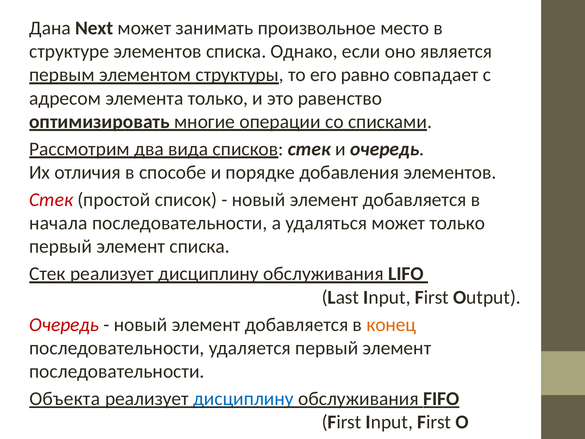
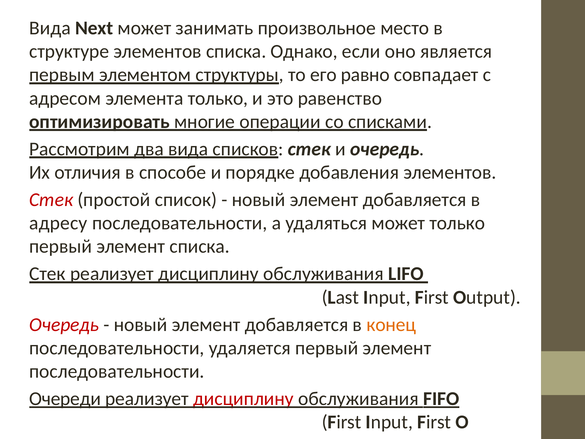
Дана: Дана -> Вида (50, 28)
начала: начала -> адресу (58, 223)
Объекта: Объекта -> Очереди (65, 398)
дисциплину colour: blue -> red (243, 398)
